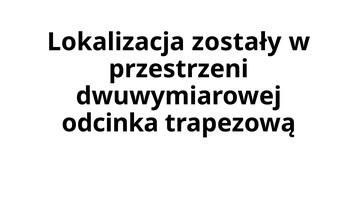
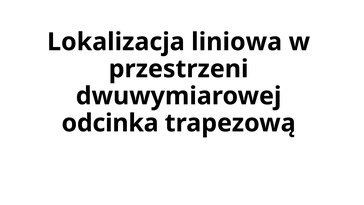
zostały: zostały -> liniowa (237, 42)
